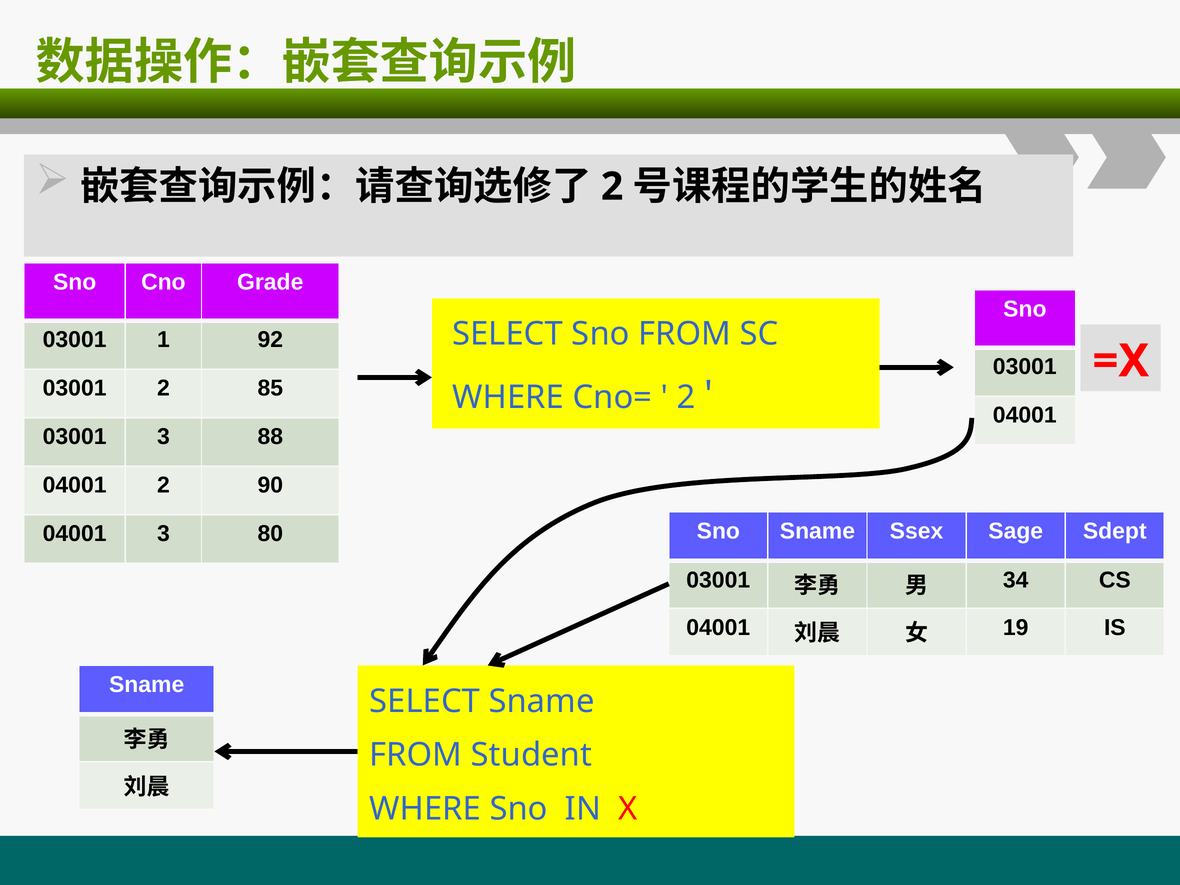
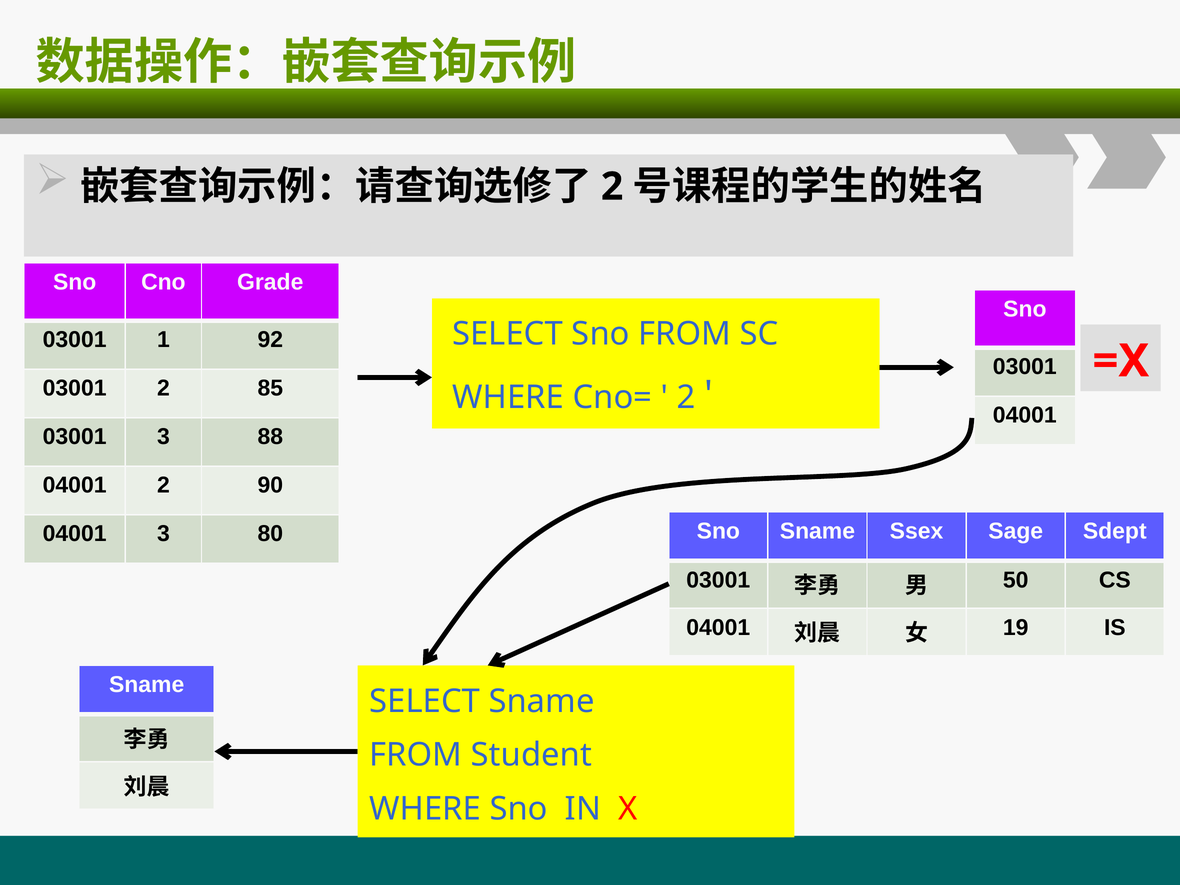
34: 34 -> 50 (1016, 580)
